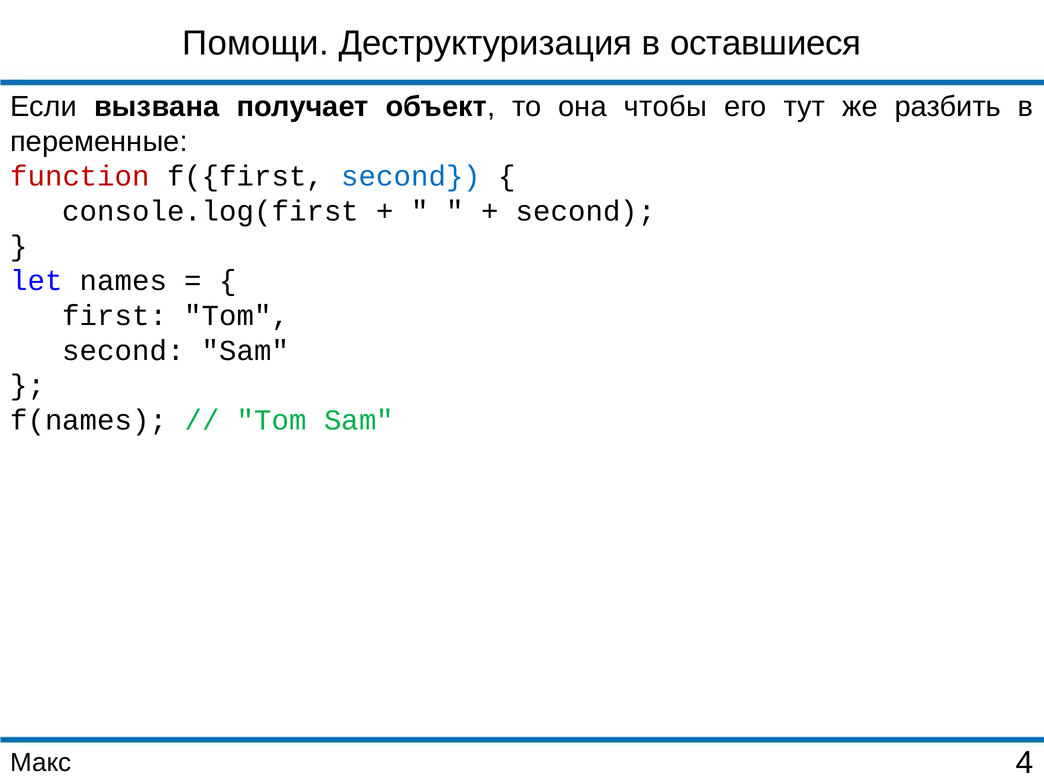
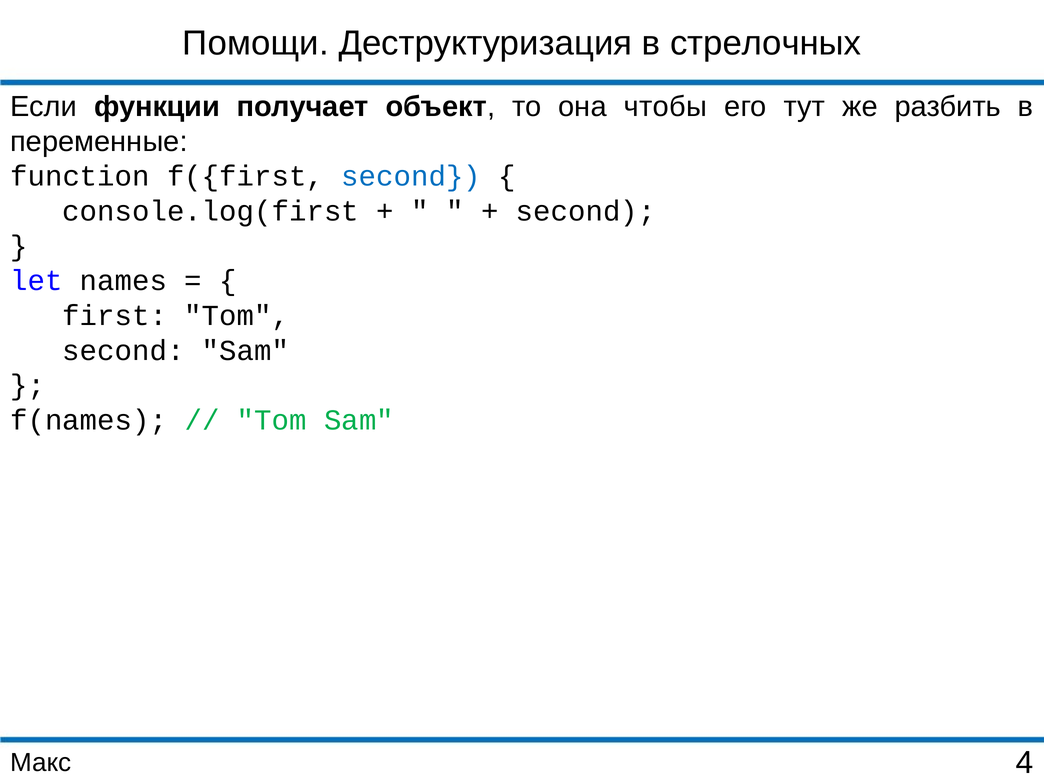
оставшиеся: оставшиеся -> стрелочных (766, 44)
вызвана: вызвана -> функции (157, 107)
function colour: red -> black (80, 176)
